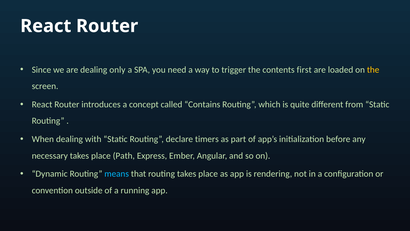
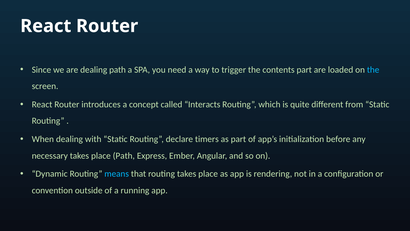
dealing only: only -> path (118, 70)
contents first: first -> part (304, 70)
the colour: yellow -> light blue (373, 70)
Contains: Contains -> Interacts (202, 104)
